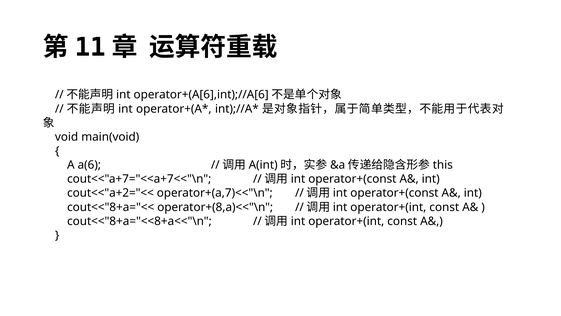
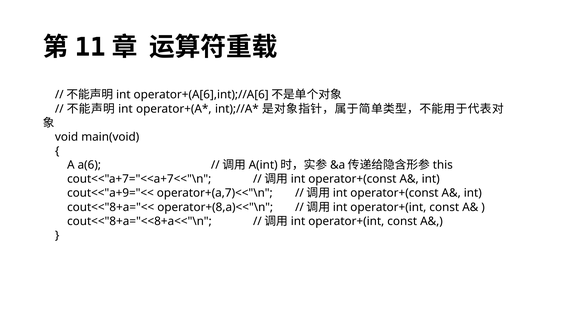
cout<<"a+2="<<: cout<<"a+2="<< -> cout<<"a+9="<< (110, 193)
